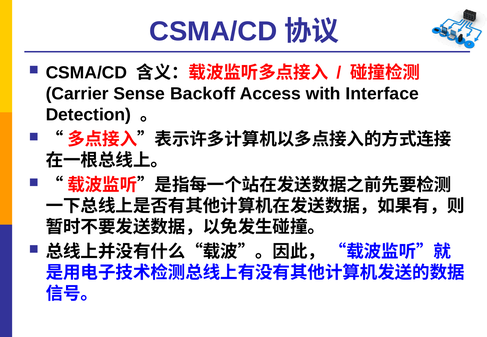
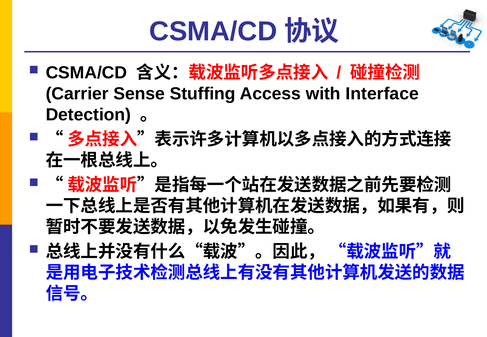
Backoff: Backoff -> Stuffing (203, 94)
